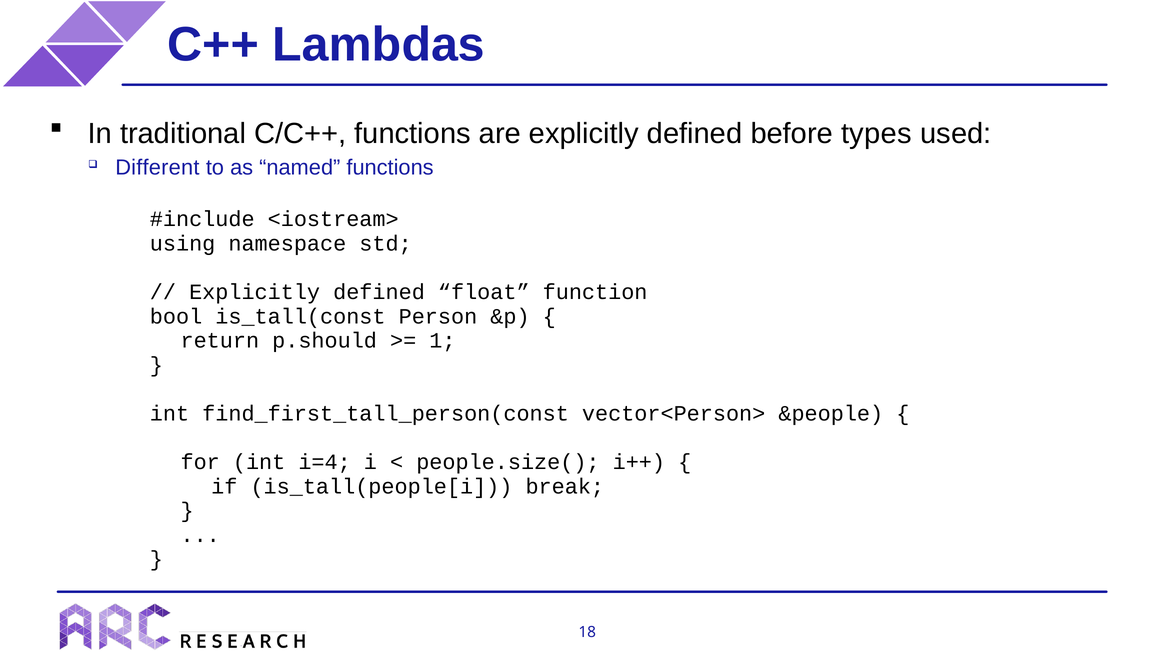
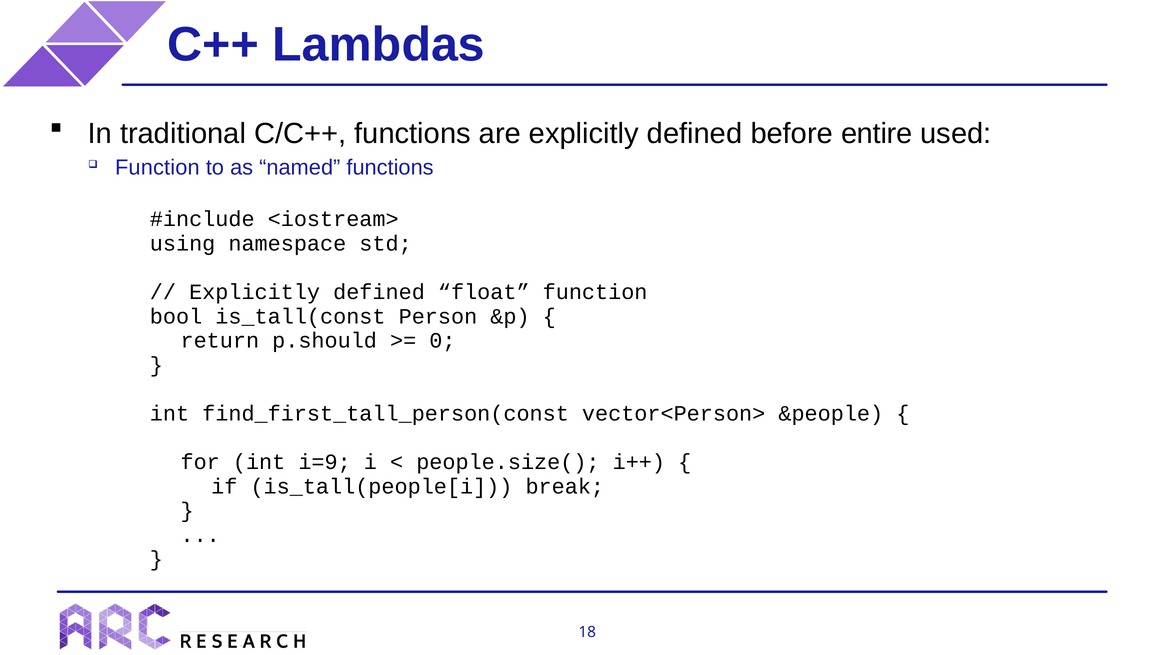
types: types -> entire (877, 134)
Different: Different -> Function (157, 167)
1: 1 -> 0 (442, 341)
i=4: i=4 -> i=9 (325, 462)
